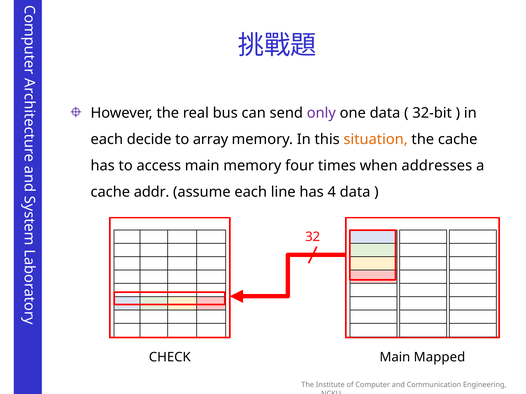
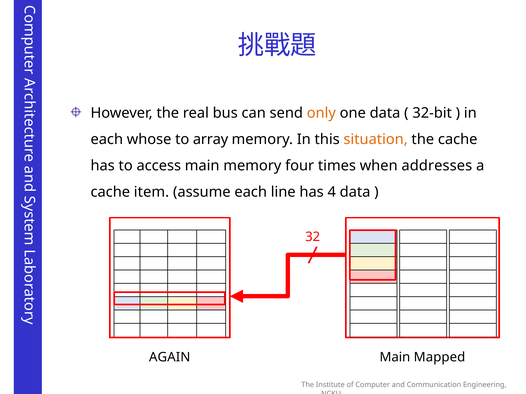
only colour: purple -> orange (321, 113)
decide: decide -> whose (149, 140)
addr: addr -> item (151, 192)
CHECK: CHECK -> AGAIN (170, 358)
